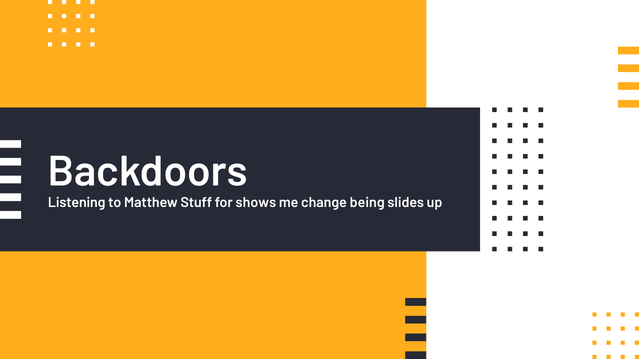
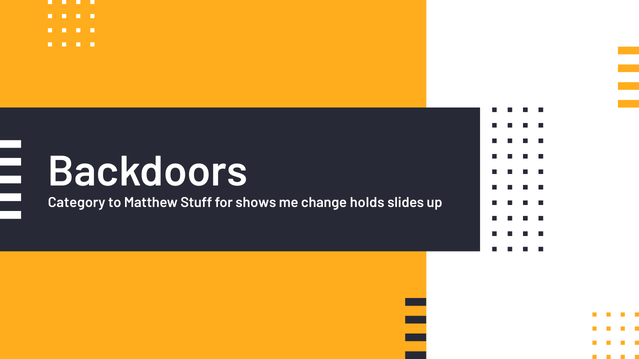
Listening: Listening -> Category (77, 203)
being: being -> holds (367, 203)
